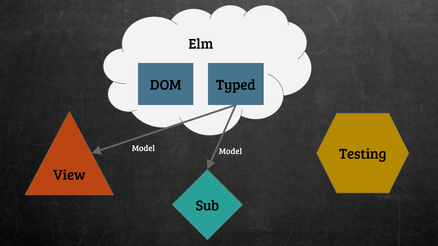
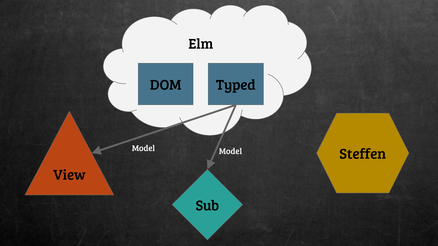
Testing: Testing -> Steffen (363, 154)
